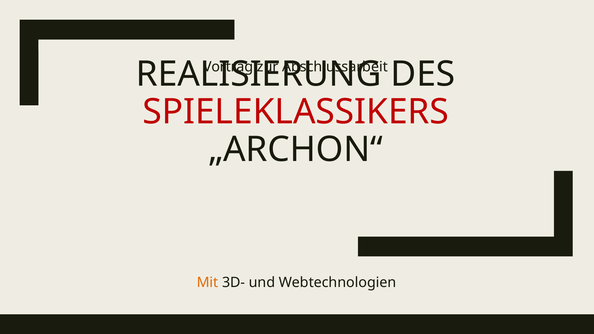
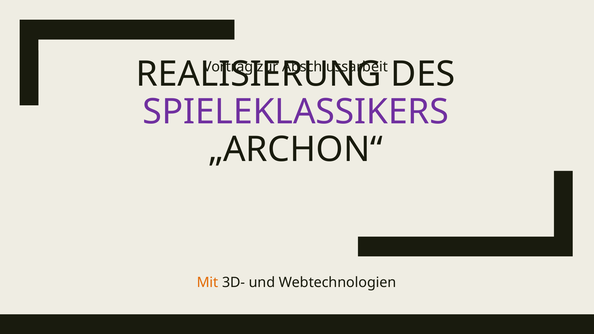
SPIELEKLASSIKERS colour: red -> purple (296, 112)
